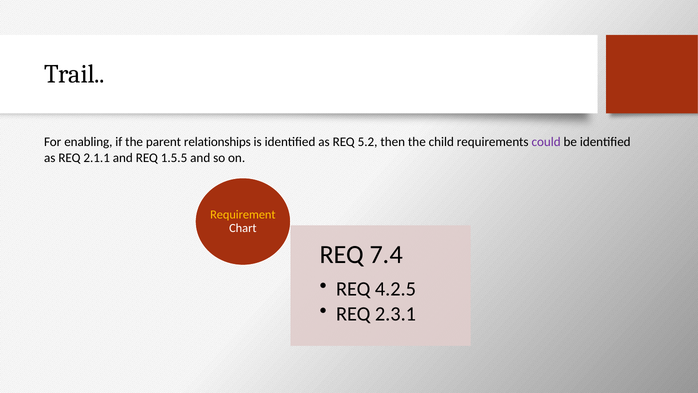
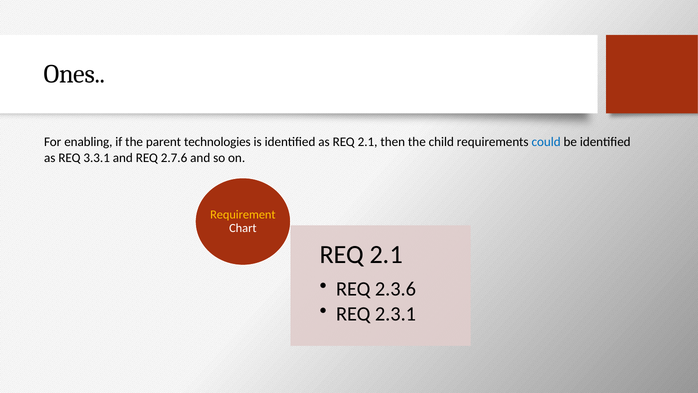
Trail: Trail -> Ones (74, 74)
relationships: relationships -> technologies (217, 142)
as REQ 5.2: 5.2 -> 2.1 (368, 142)
could colour: purple -> blue (546, 142)
2.1.1: 2.1.1 -> 3.3.1 (97, 158)
1.5.5: 1.5.5 -> 2.7.6 (174, 158)
7.4: 7.4 -> 2.1 (386, 254)
4.2.5: 4.2.5 -> 2.3.6 (395, 288)
